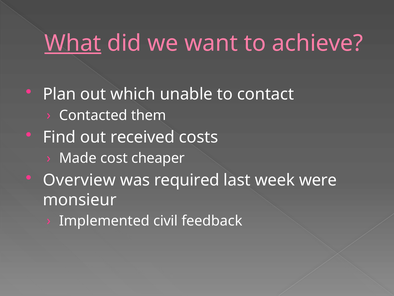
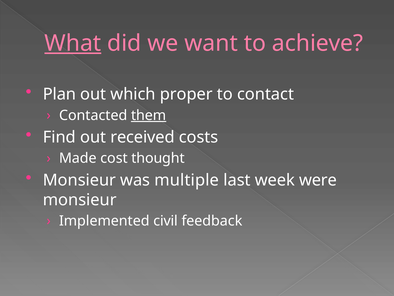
unable: unable -> proper (186, 94)
them underline: none -> present (149, 115)
cheaper: cheaper -> thought (158, 158)
Overview: Overview -> Monsieur (79, 180)
required: required -> multiple (187, 180)
